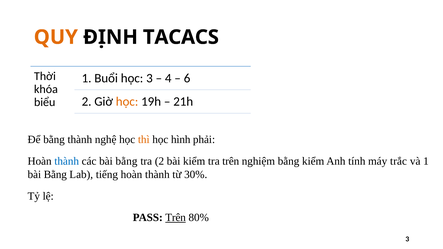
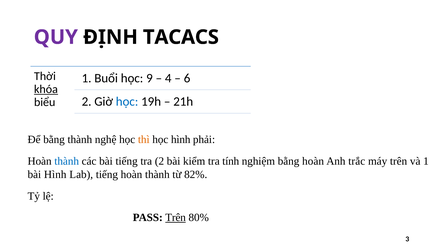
QUY colour: orange -> purple (56, 37)
học 3: 3 -> 9 (149, 78)
khóa underline: none -> present (46, 89)
học colour: orange -> blue (127, 102)
các bài bằng: bằng -> tiếng (127, 161)
tra trên: trên -> tính (231, 161)
bằng kiểm: kiểm -> hoàn (313, 161)
tính: tính -> trắc (357, 161)
máy trắc: trắc -> trên (399, 161)
Bằng: Bằng -> Hình (55, 175)
30%: 30% -> 82% (196, 175)
